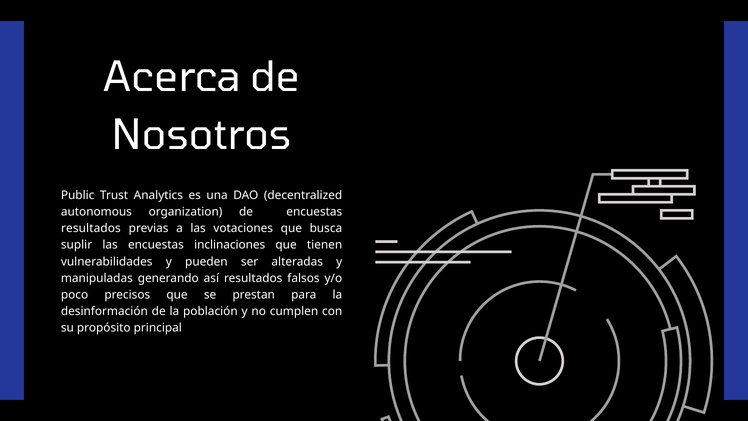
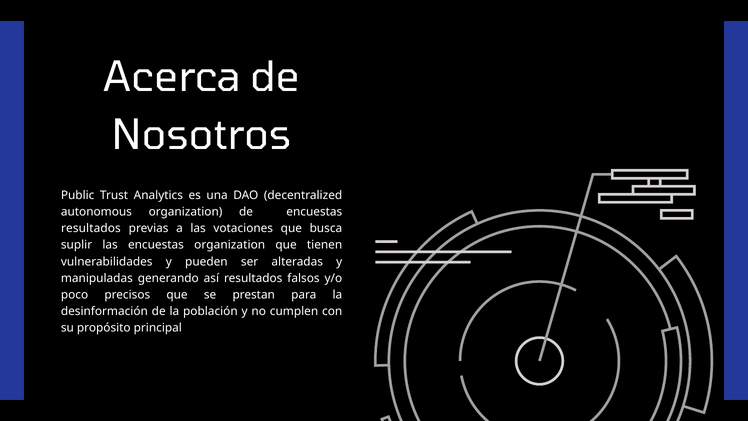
encuestas inclinaciones: inclinaciones -> organization (230, 245)
